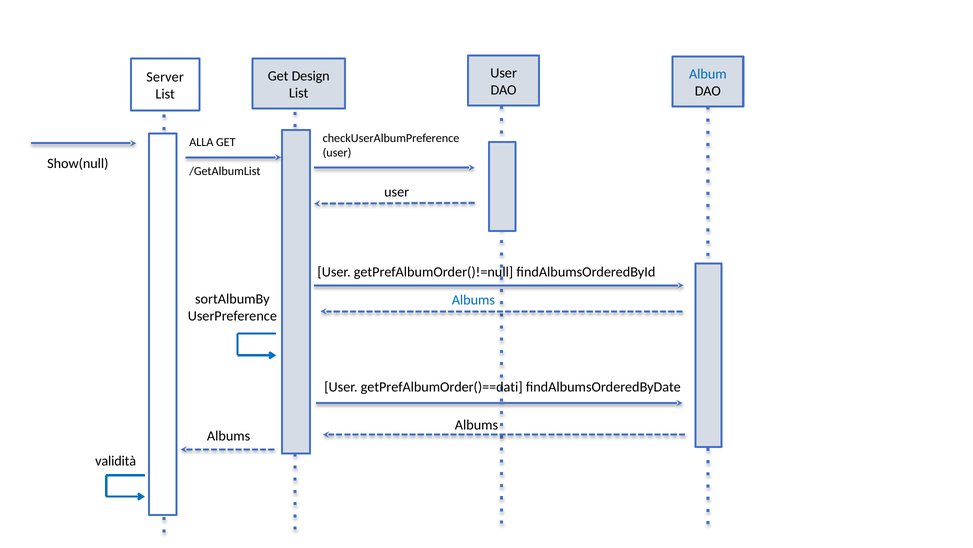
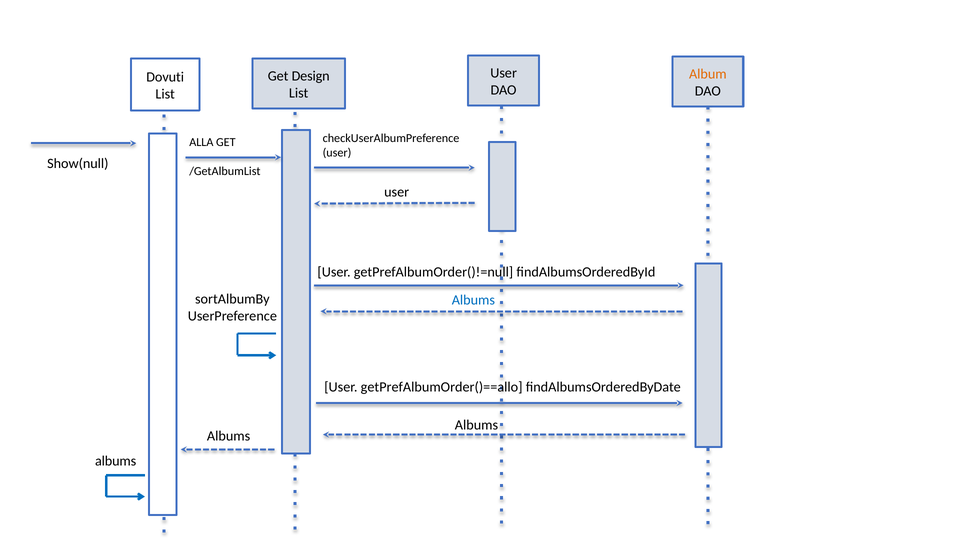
Album colour: blue -> orange (708, 74)
Server: Server -> Dovuti (165, 77)
getPrefAlbumOrder()==dati: getPrefAlbumOrder()==dati -> getPrefAlbumOrder()==allo (442, 387)
validità: validità -> albums (116, 460)
